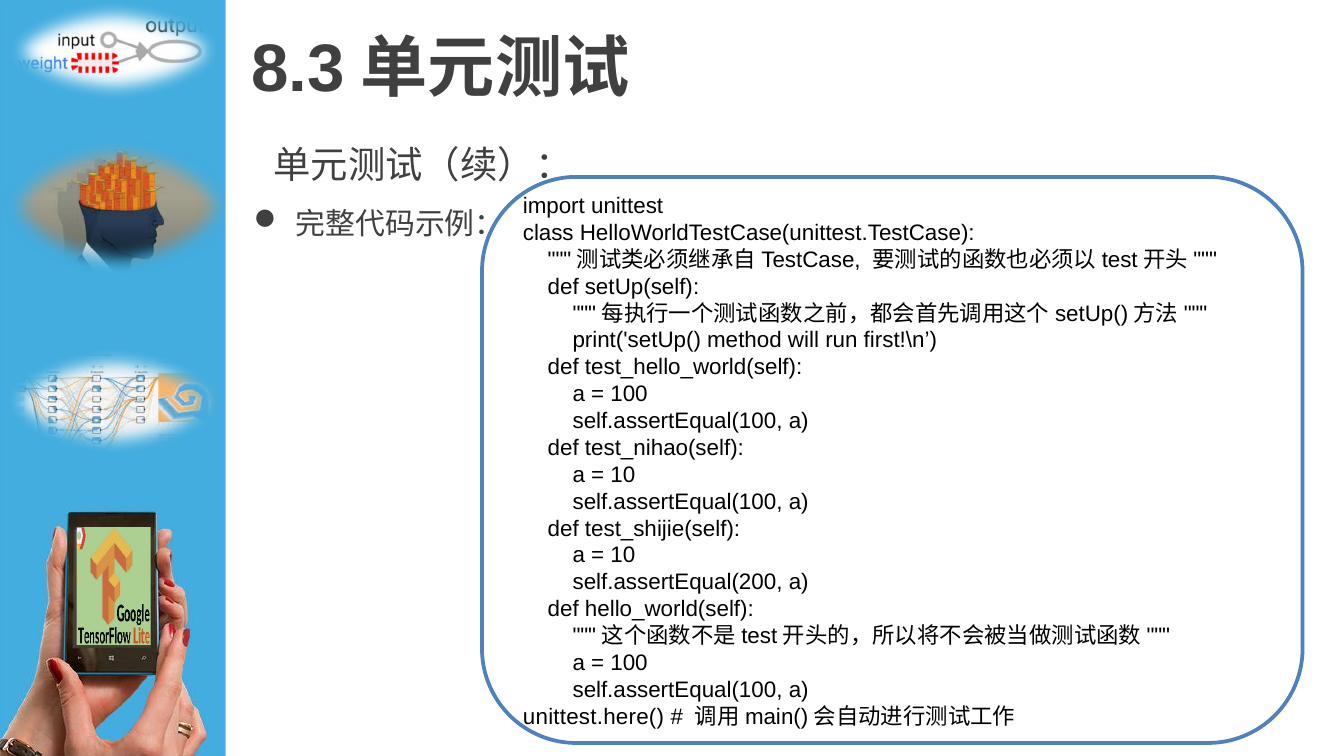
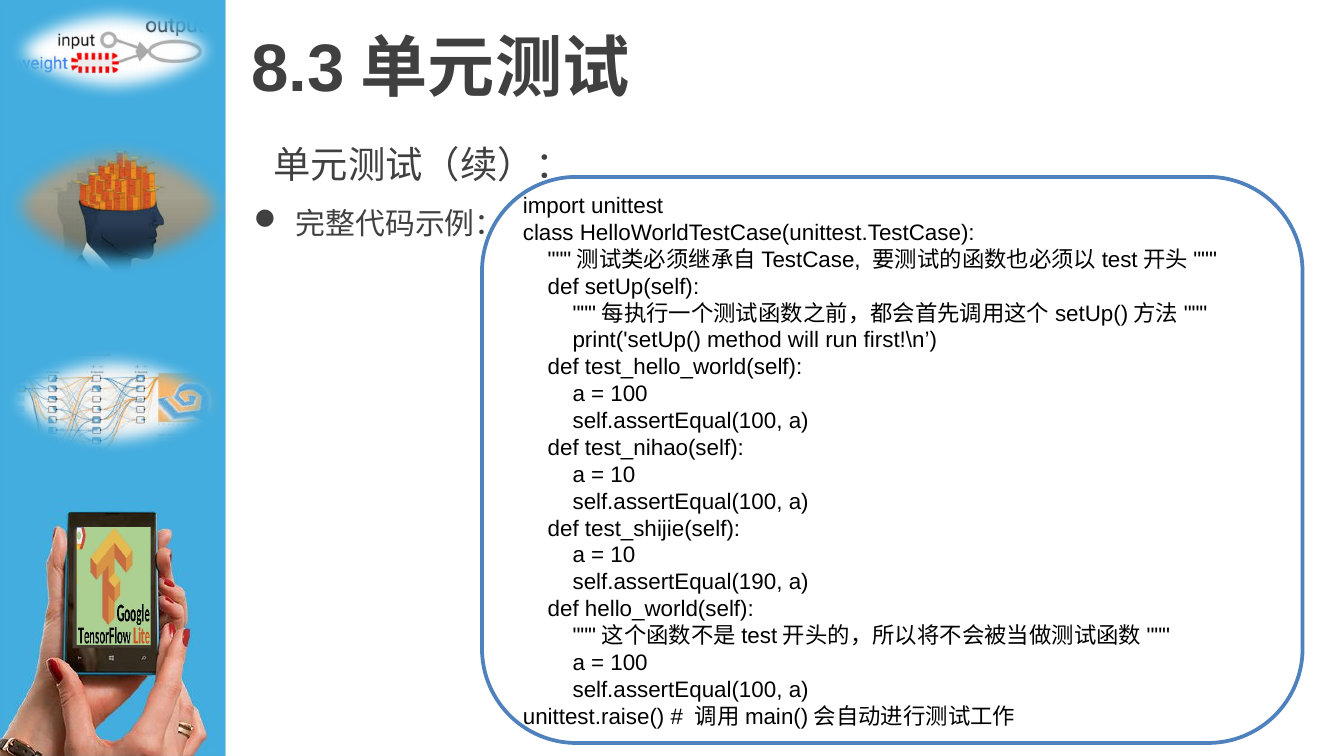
self.assertEqual(200: self.assertEqual(200 -> self.assertEqual(190 (678, 582)
unittest.here(: unittest.here( -> unittest.raise( (594, 717)
